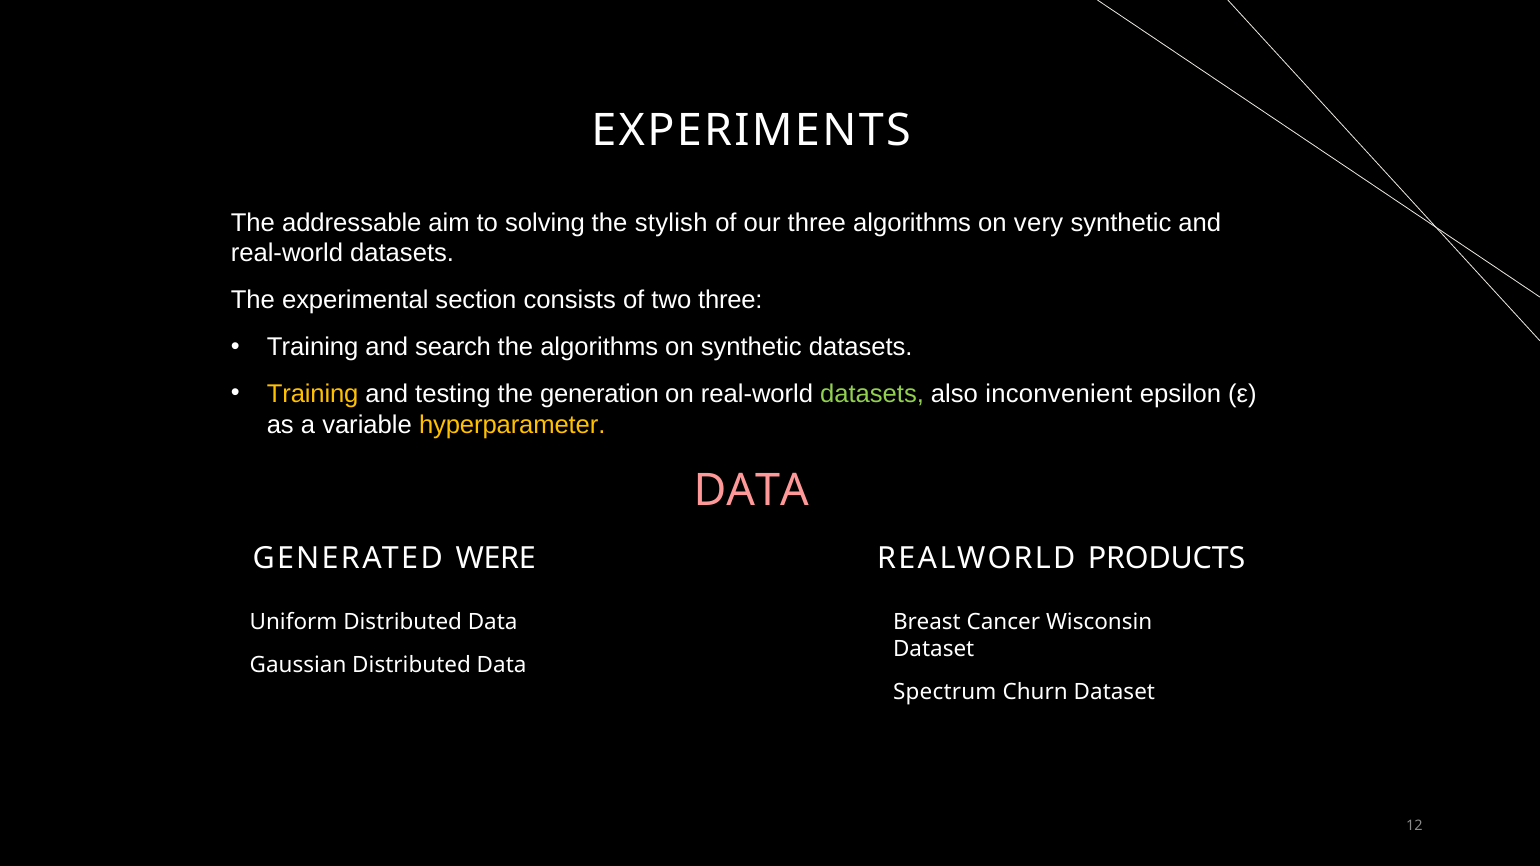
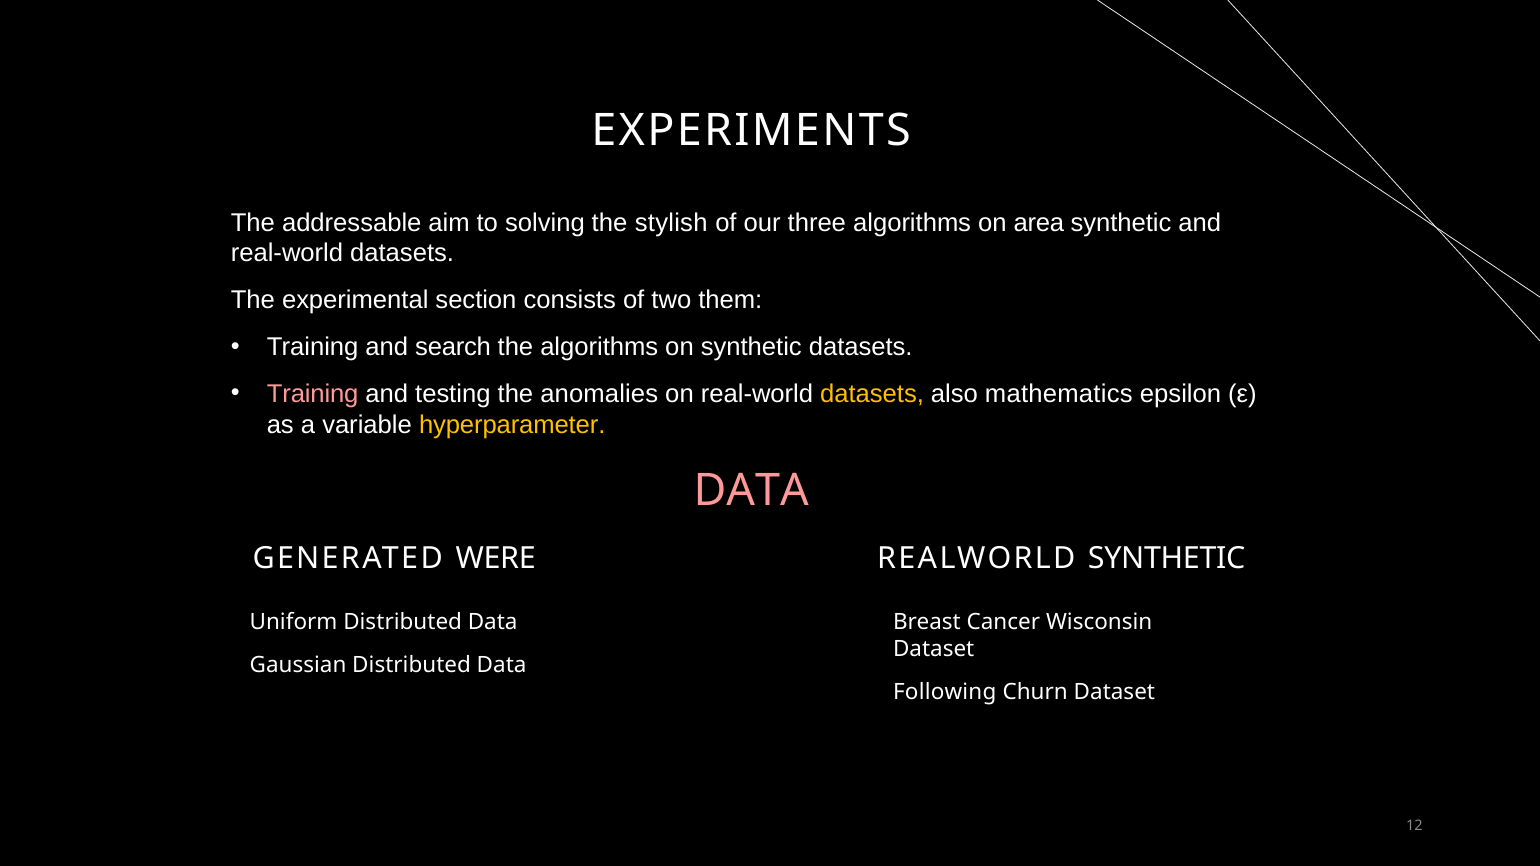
very: very -> area (1039, 223)
two three: three -> them (730, 300)
Training colour: yellow -> pink (313, 394)
generation: generation -> anomalies (599, 394)
datasets colour: light green -> yellow (872, 394)
inconvenient: inconvenient -> mathematics (1059, 394)
REALWORLD PRODUCTS: PRODUCTS -> SYNTHETIC (1167, 559)
Spectrum: Spectrum -> Following (945, 692)
